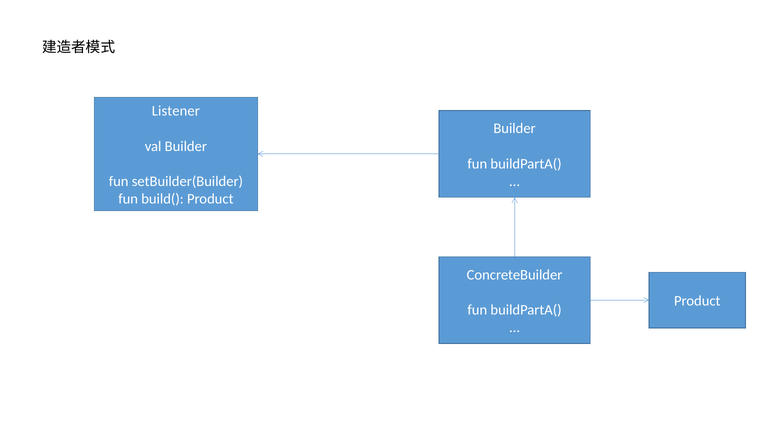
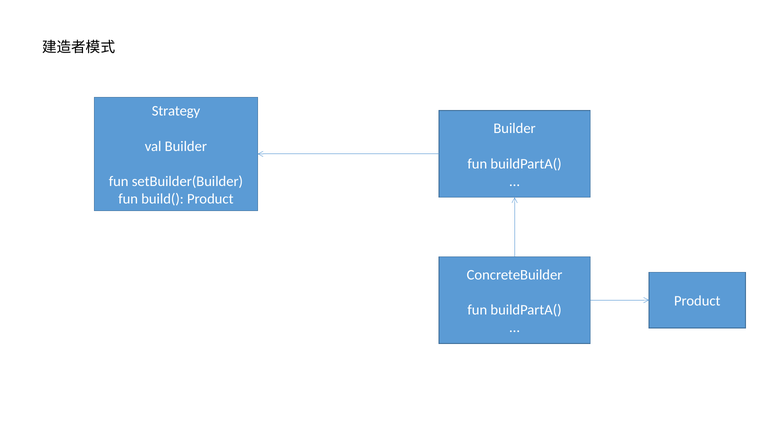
Listener: Listener -> Strategy (176, 111)
